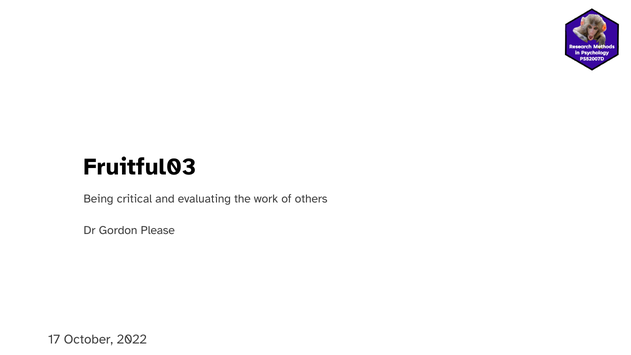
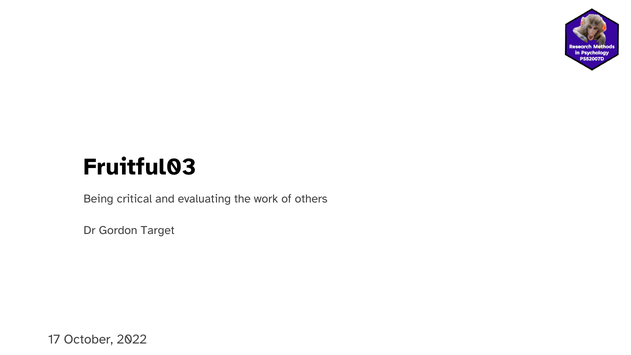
Please: Please -> Target (158, 230)
